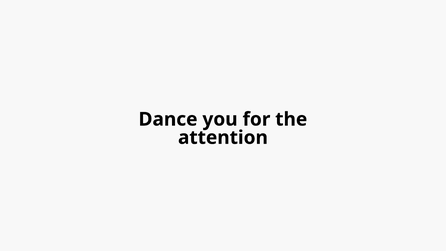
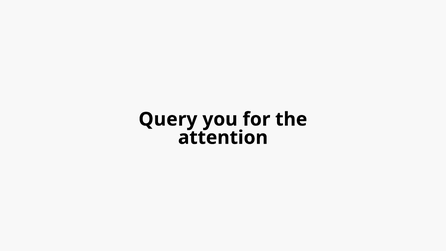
Dance: Dance -> Query (168, 119)
